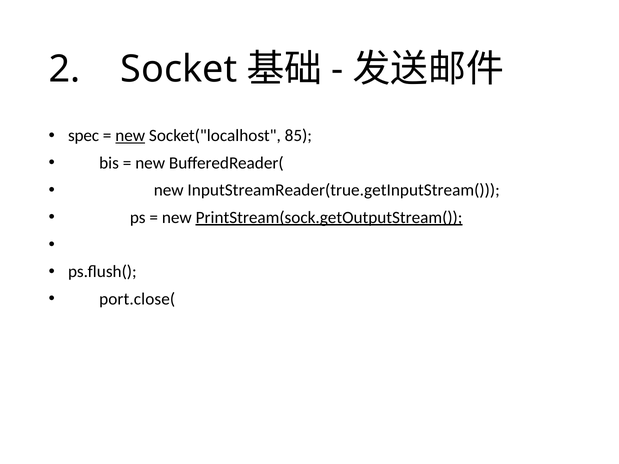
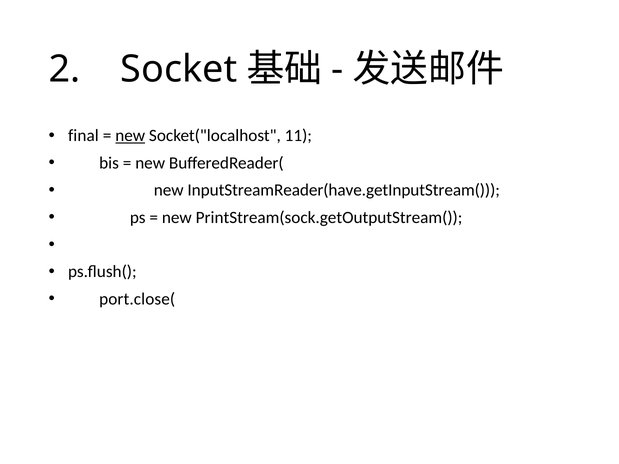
spec: spec -> final (83, 136)
85: 85 -> 11 (298, 136)
InputStreamReader(true.getInputStream(: InputStreamReader(true.getInputStream( -> InputStreamReader(have.getInputStream( (344, 190)
PrintStream(sock.getOutputStream( underline: present -> none (329, 217)
